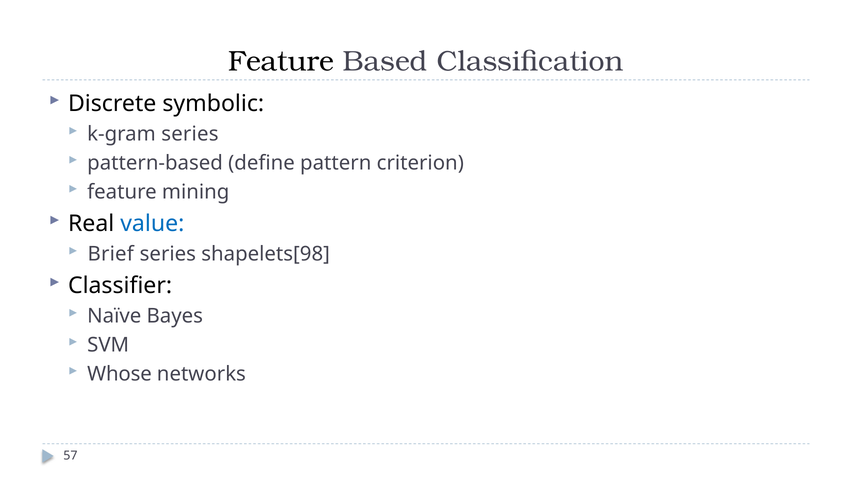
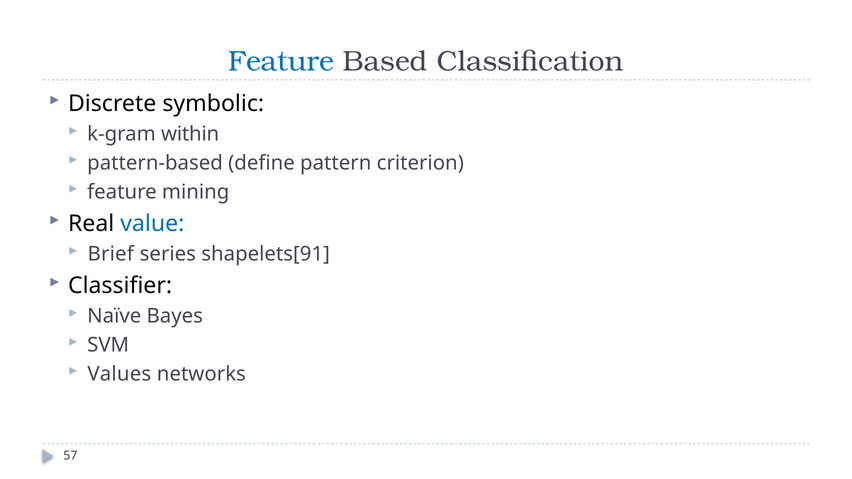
Feature colour: black -> blue (281, 62)
k-gram series: series -> within (190, 134)
shapelets[98: shapelets[98 -> shapelets[91 (266, 254)
Whose: Whose -> Values (119, 374)
